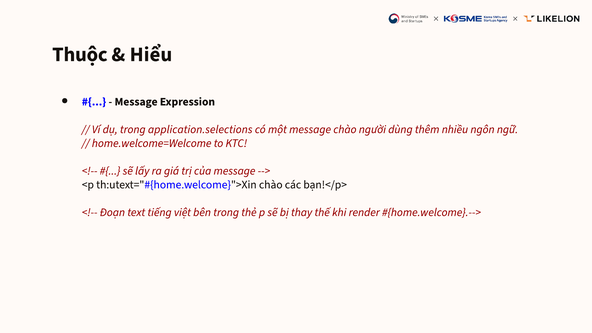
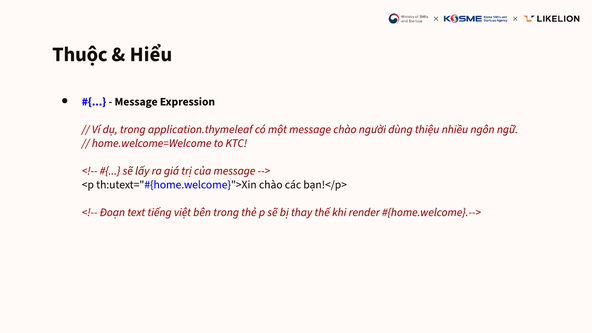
application.selections: application.selections -> application.thymeleaf (200, 129)
thêm: thêm -> thiệu (427, 129)
